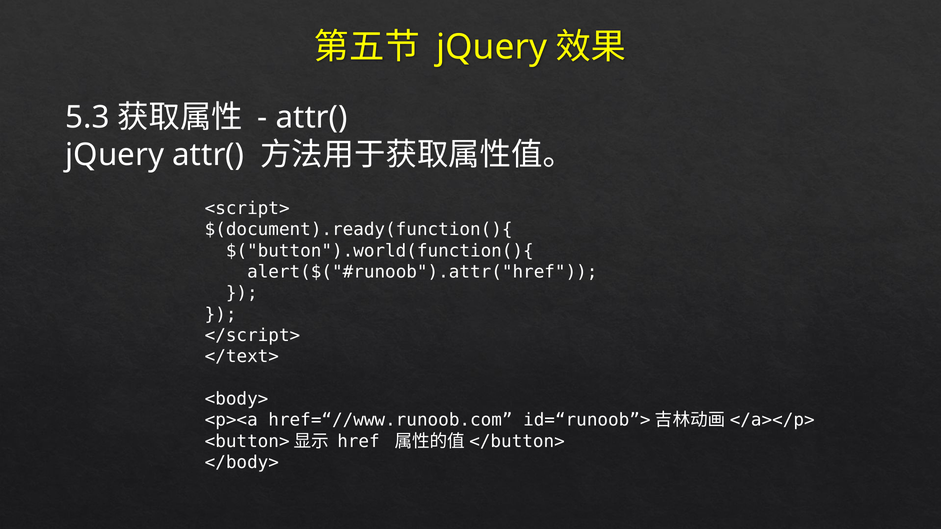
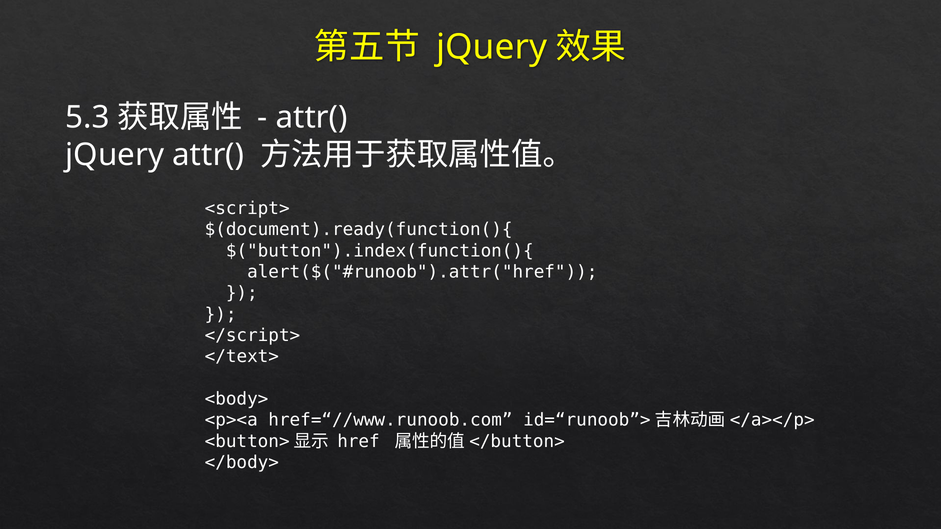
$("button").world(function(){: $("button").world(function(){ -> $("button").index(function(){ (380, 251)
